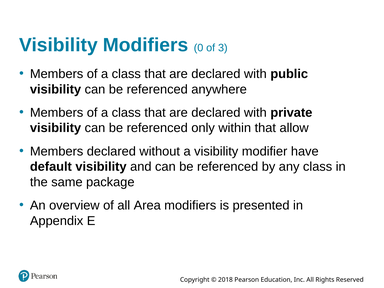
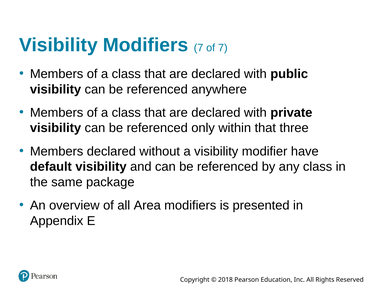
Modifiers 0: 0 -> 7 (199, 48)
of 3: 3 -> 7 (223, 48)
allow: allow -> three (294, 128)
